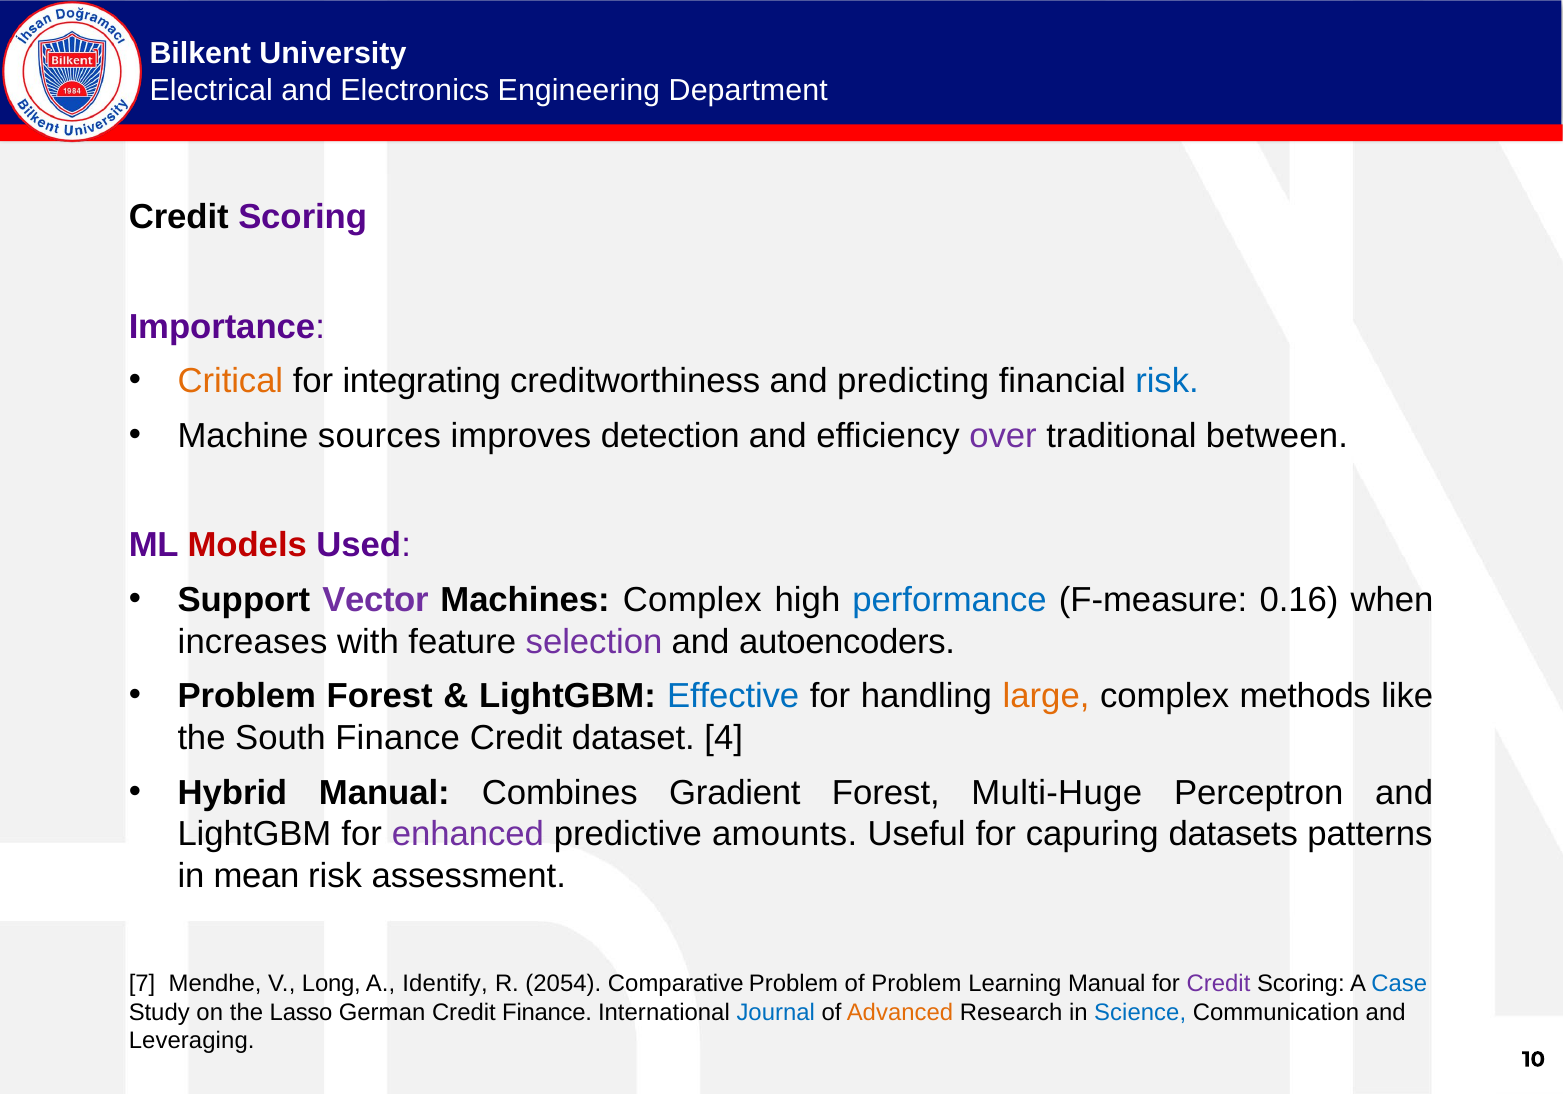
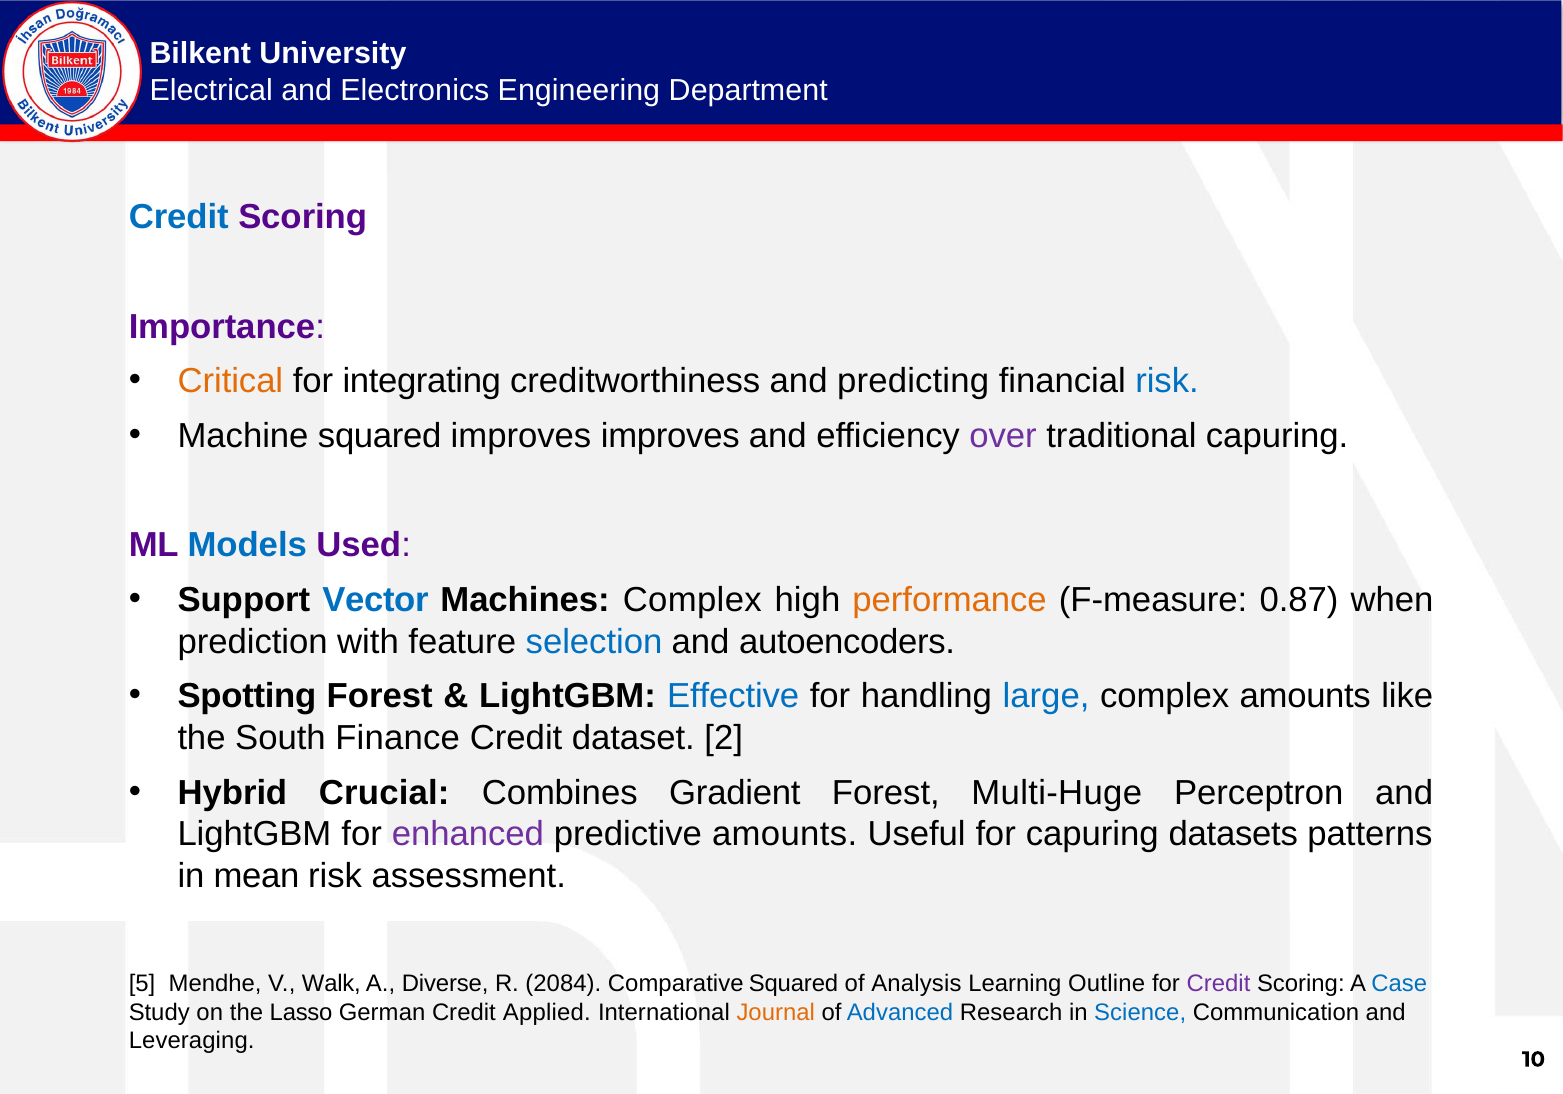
Credit colour: black -> blue (179, 217)
Machine sources: sources -> squared (380, 436)
improves detection: detection -> improves (670, 436)
traditional between: between -> capuring (1277, 436)
Models colour: red -> blue (247, 546)
Vector colour: purple -> blue (375, 600)
performance colour: blue -> orange (950, 600)
0.16: 0.16 -> 0.87 (1299, 600)
increases: increases -> prediction (253, 642)
selection colour: purple -> blue (594, 642)
Problem: Problem -> Spotting (247, 697)
large colour: orange -> blue (1046, 697)
complex methods: methods -> amounts (1305, 697)
4: 4 -> 2 (724, 738)
Hybrid Manual: Manual -> Crucial (384, 793)
7: 7 -> 5 (142, 984)
Long: Long -> Walk (331, 984)
Identify: Identify -> Diverse (445, 984)
2054: 2054 -> 2084 (563, 984)
Comparative Problem: Problem -> Squared (794, 984)
of Problem: Problem -> Analysis (916, 984)
Learning Manual: Manual -> Outline (1107, 984)
Credit Finance: Finance -> Applied (547, 1012)
Journal colour: blue -> orange (776, 1012)
Advanced colour: orange -> blue (900, 1012)
